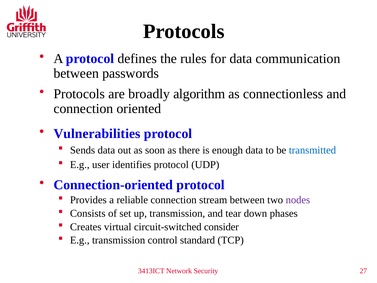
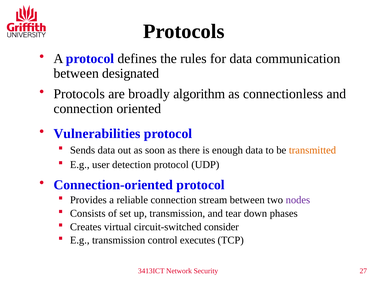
passwords: passwords -> designated (131, 73)
transmitted colour: blue -> orange (312, 150)
identifies: identifies -> detection (132, 165)
standard: standard -> executes (198, 240)
